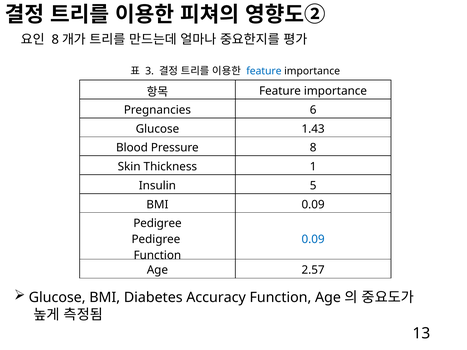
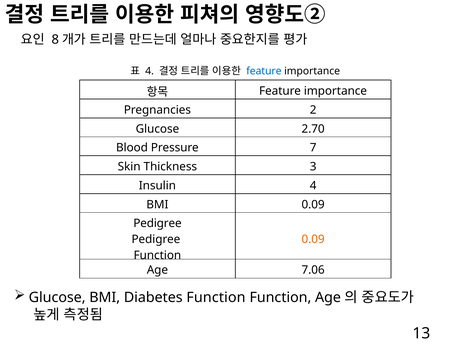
3: 3 -> 4 (150, 71)
6: 6 -> 2 (313, 110)
1.43: 1.43 -> 2.70 (313, 129)
Pressure 8: 8 -> 7 (313, 148)
1: 1 -> 3 (313, 167)
Insulin 5: 5 -> 4 (313, 186)
0.09 colour: blue -> orange (313, 240)
2.57: 2.57 -> 7.06 (313, 270)
Diabetes Accuracy: Accuracy -> Function (216, 298)
